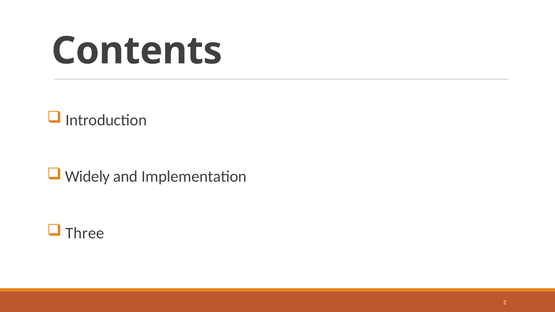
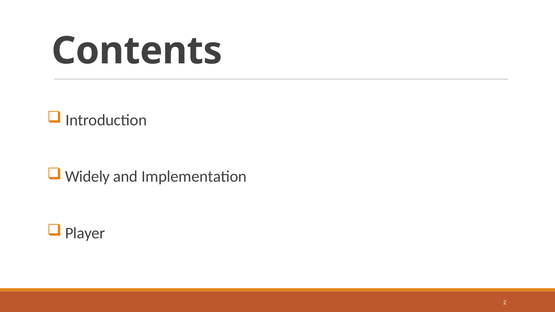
Three: Three -> Player (85, 233)
